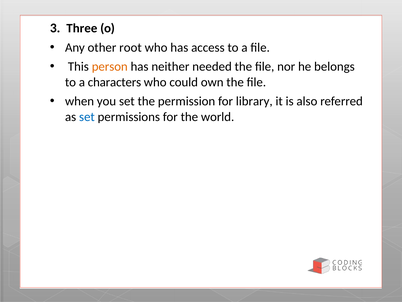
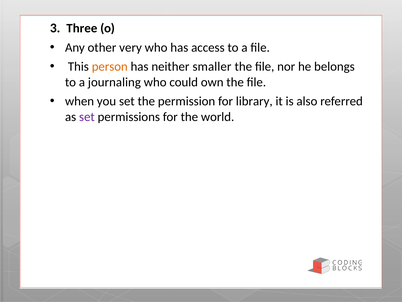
root: root -> very (131, 47)
needed: needed -> smaller (212, 67)
characters: characters -> journaling (114, 82)
set colour: blue -> purple (87, 117)
